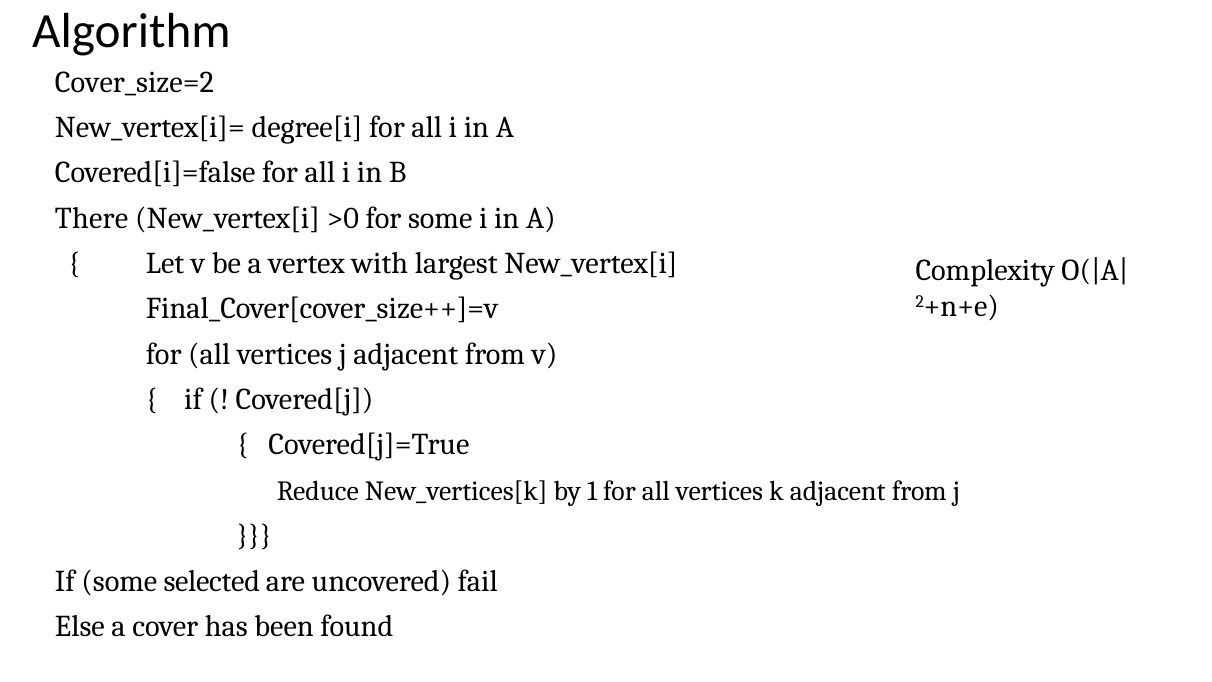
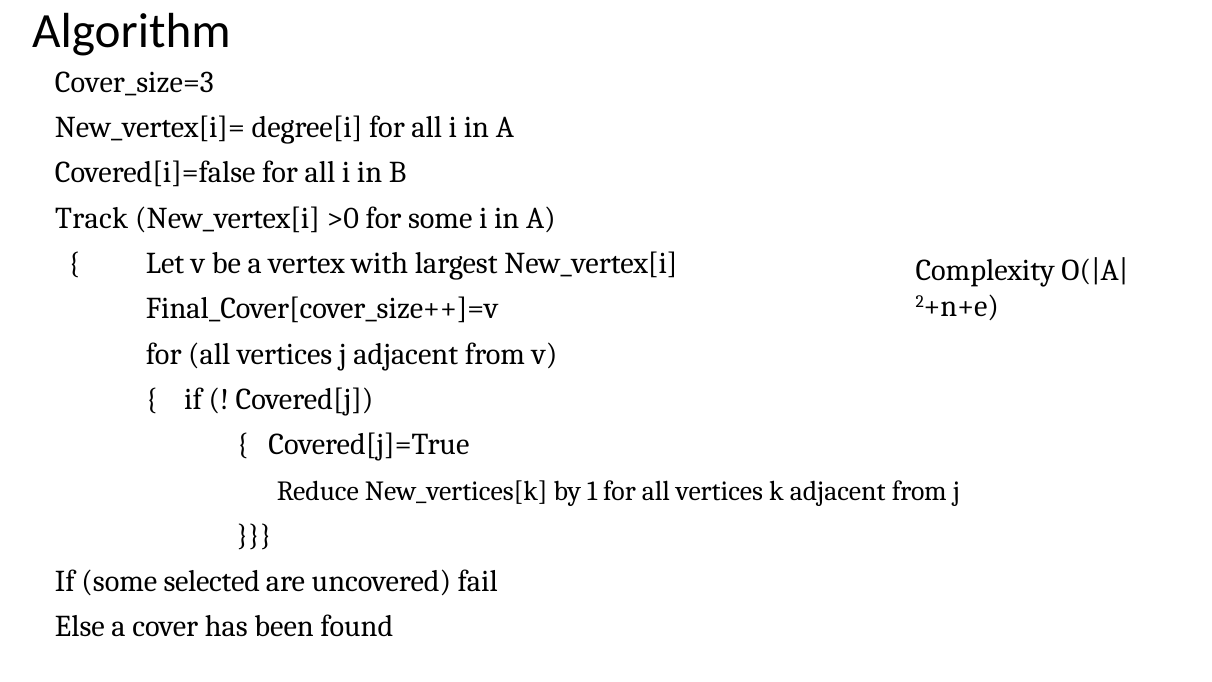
Cover_size=2: Cover_size=2 -> Cover_size=3 (134, 82)
There: There -> Track (92, 218)
